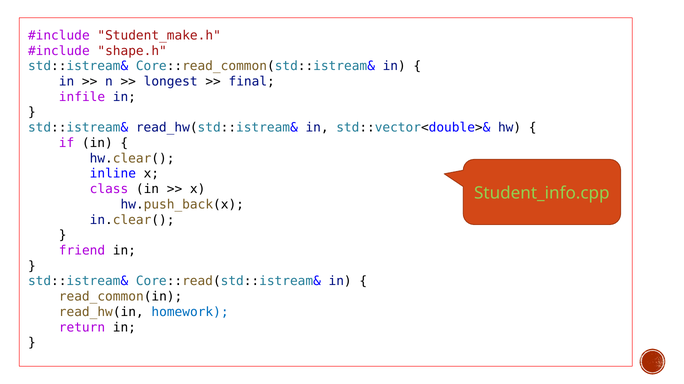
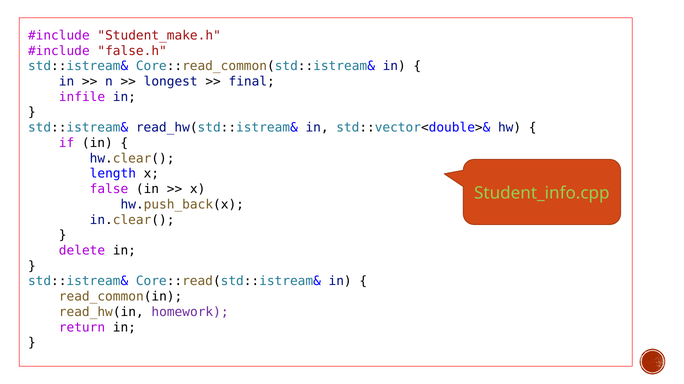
shape.h: shape.h -> false.h (132, 51)
inline: inline -> length (113, 174)
class: class -> false (109, 189)
friend: friend -> delete (82, 251)
homework colour: blue -> purple (190, 313)
